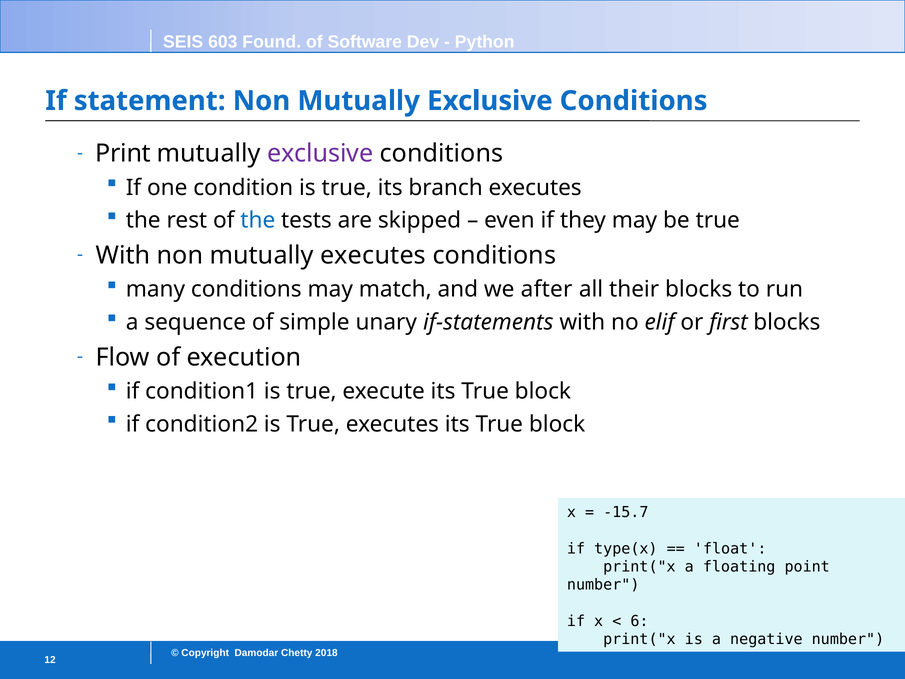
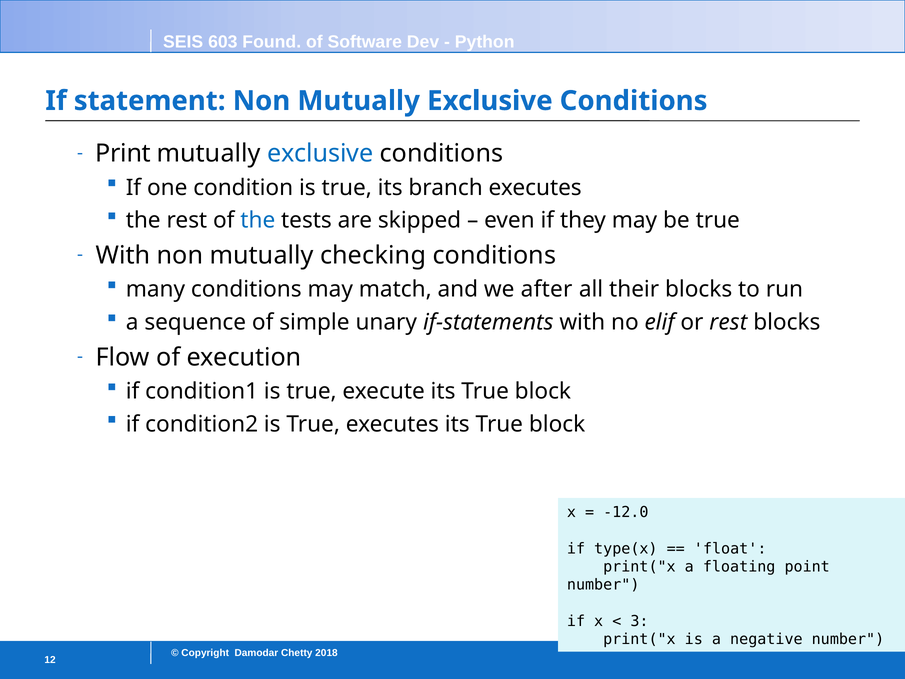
exclusive colour: purple -> blue (320, 153)
mutually executes: executes -> checking (373, 255)
or first: first -> rest (728, 322)
-15.7: -15.7 -> -12.0 (626, 512)
6: 6 -> 3 (639, 621)
